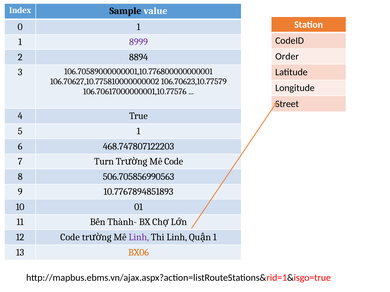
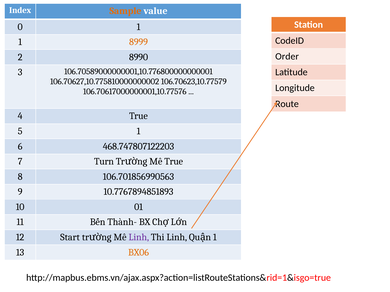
Sample colour: black -> orange (125, 11)
8999 colour: purple -> orange (139, 42)
8894: 8894 -> 8990 (139, 57)
Street: Street -> Route (287, 104)
Mê Code: Code -> True (174, 162)
506.705856990563: 506.705856990563 -> 106.701856990563 (138, 177)
12 Code: Code -> Start (70, 238)
